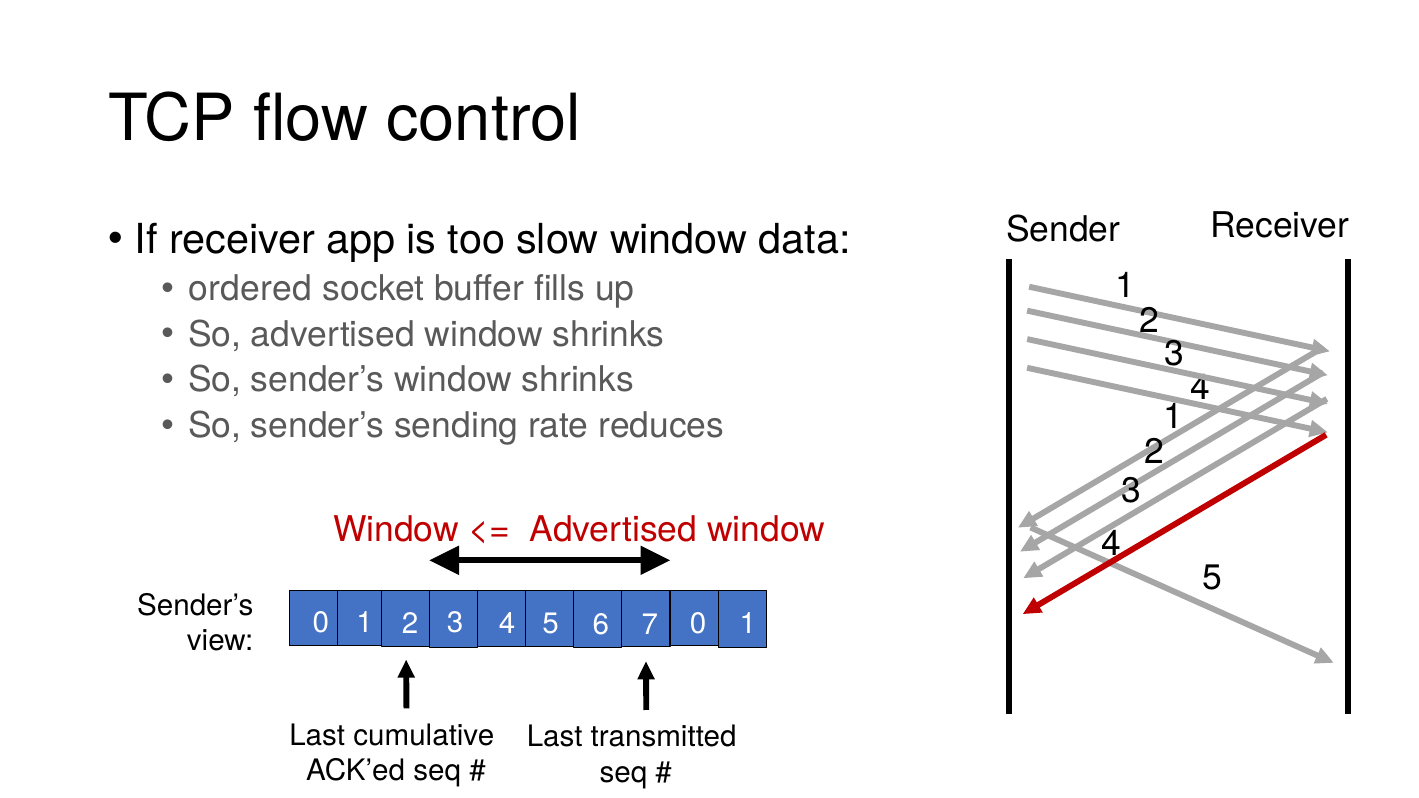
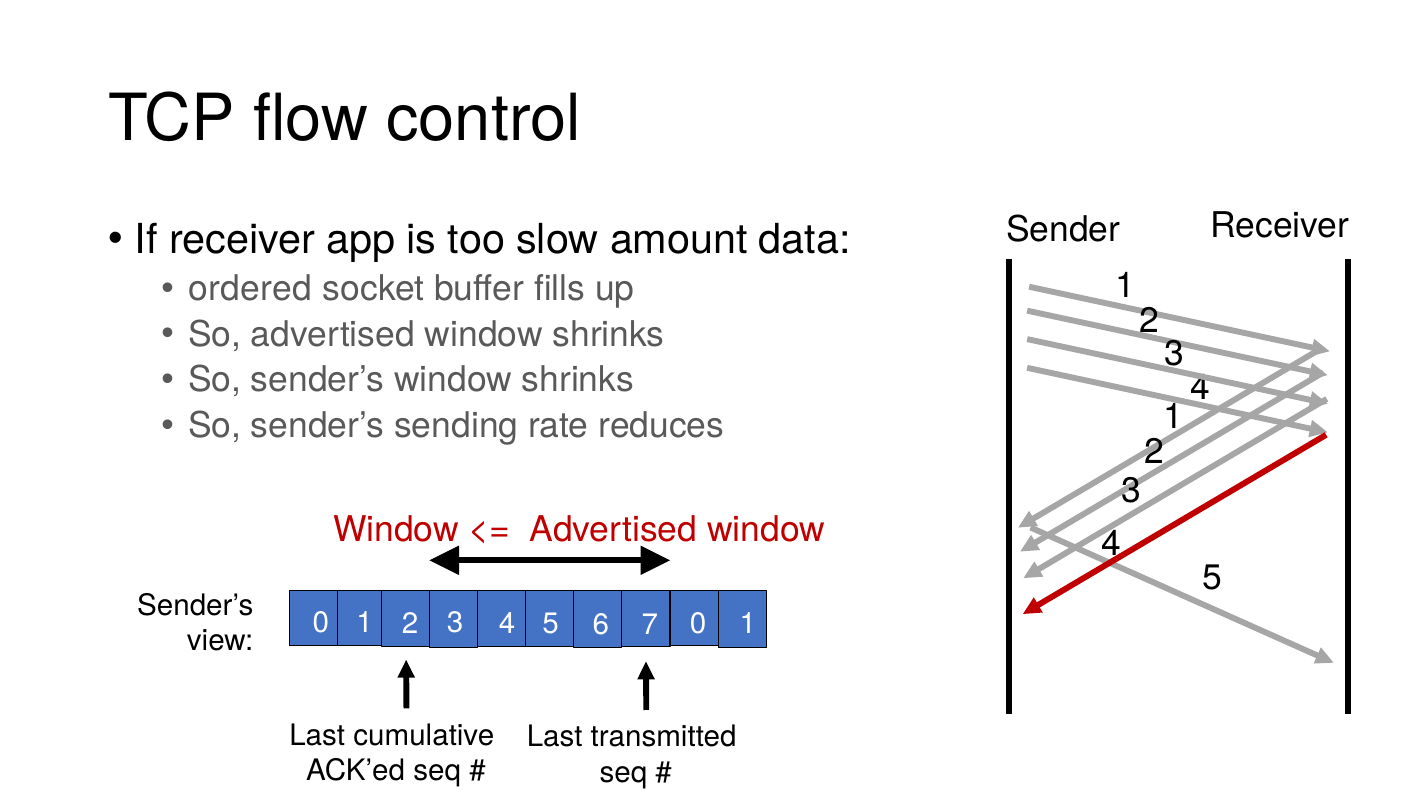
slow window: window -> amount (679, 240)
